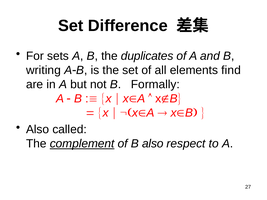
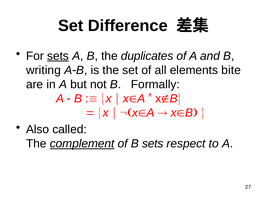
sets underline: none -> present (58, 56)
find: find -> bite (231, 70)
B also: also -> sets (153, 144)
